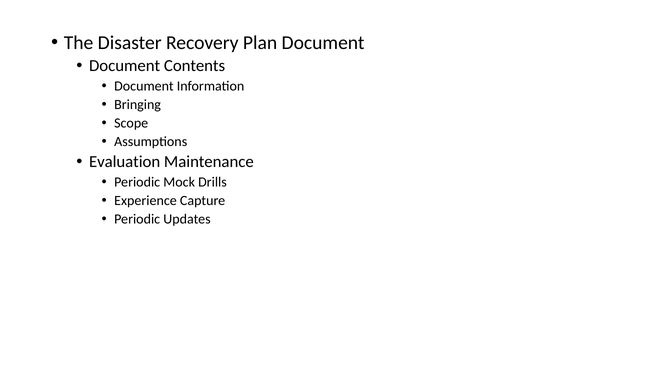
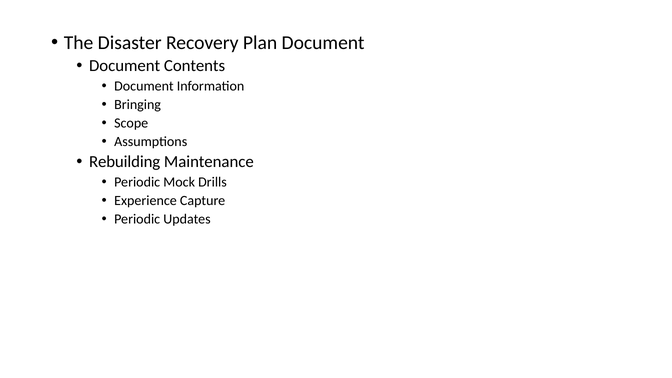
Evaluation: Evaluation -> Rebuilding (125, 162)
